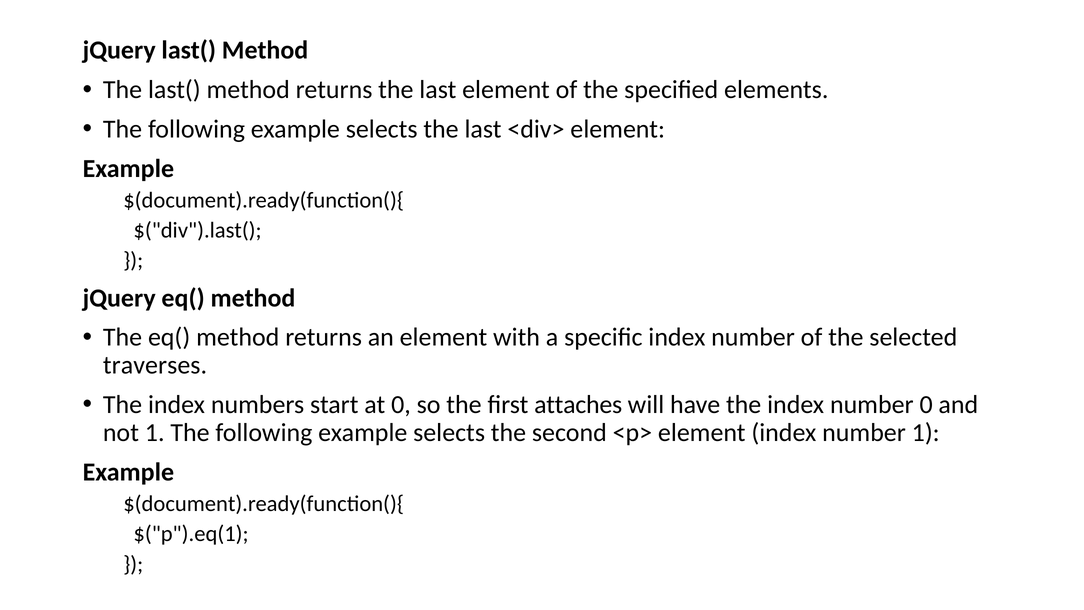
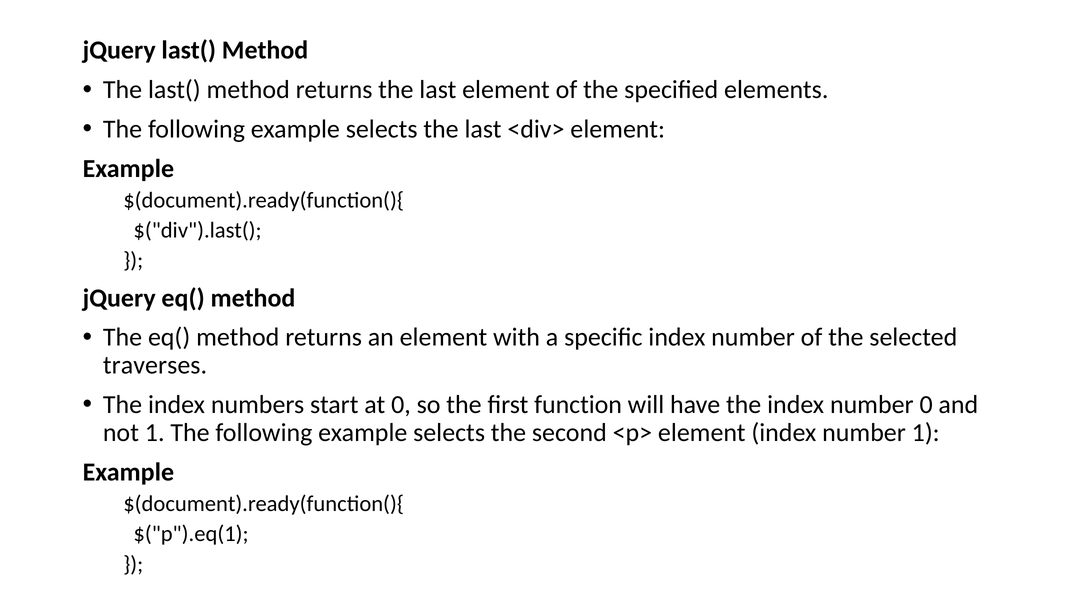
attaches: attaches -> function (578, 405)
